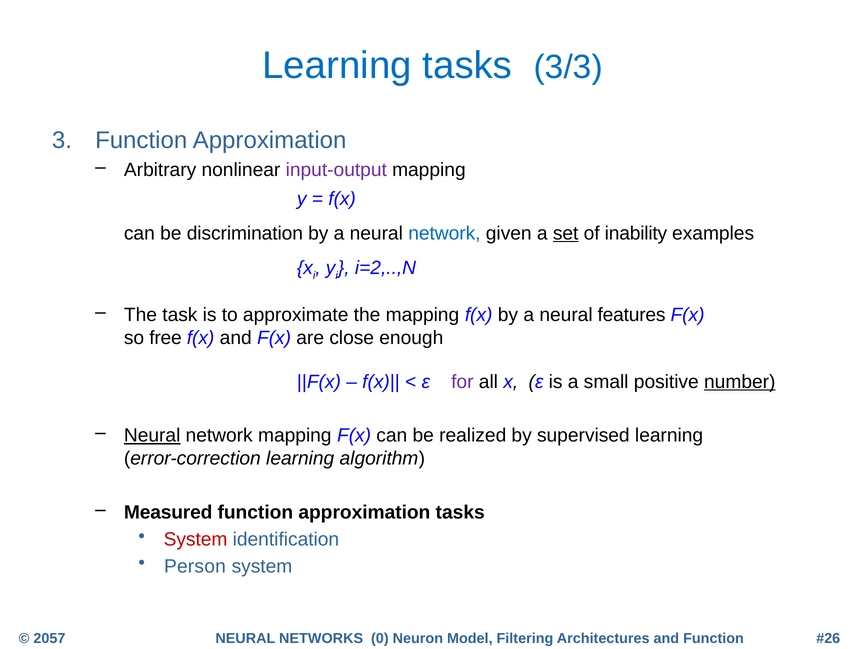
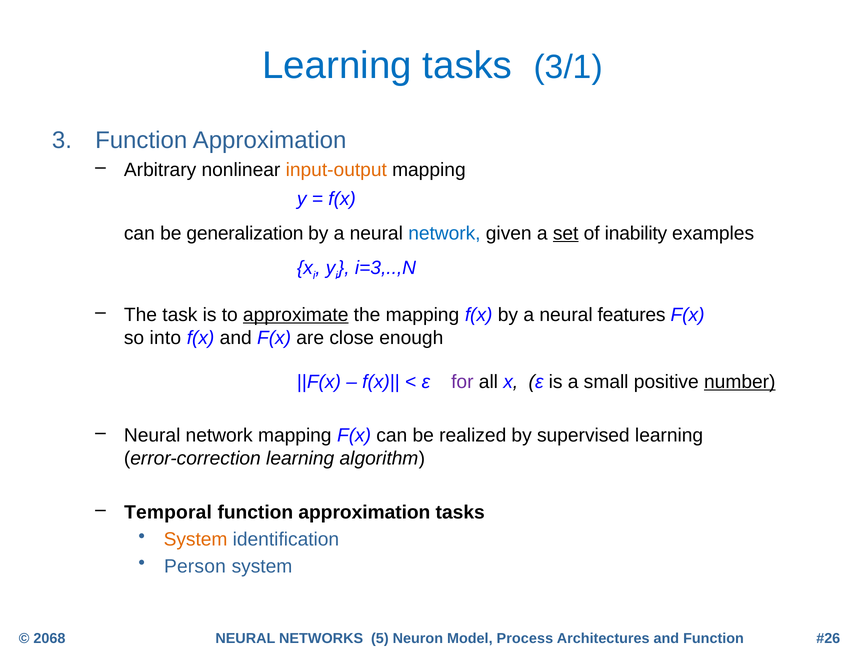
3/3: 3/3 -> 3/1 (568, 67)
input-output colour: purple -> orange (336, 170)
discrimination: discrimination -> generalization (245, 233)
i=2,..,N: i=2,..,N -> i=3,..,N (386, 268)
approximate underline: none -> present (296, 315)
free: free -> into (165, 338)
Neural underline: present -> none (152, 435)
Measured: Measured -> Temporal (168, 512)
System colour: red -> orange (196, 539)
2057: 2057 -> 2068 (49, 638)
0: 0 -> 5 (380, 638)
Filtering: Filtering -> Process (525, 638)
